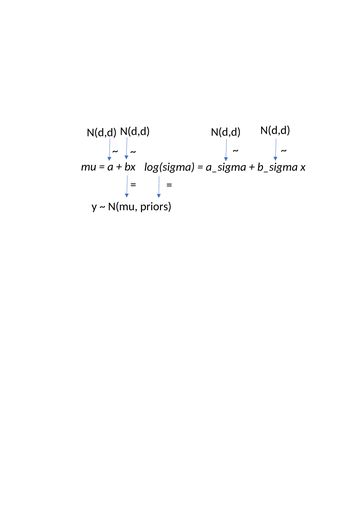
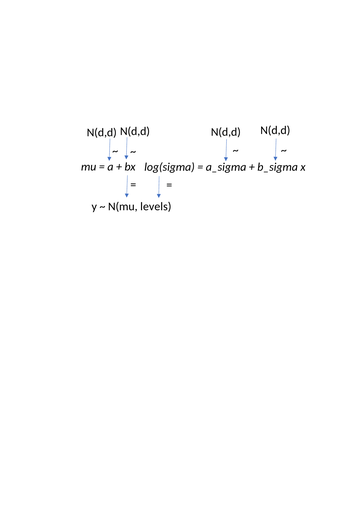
priors: priors -> levels (156, 207)
